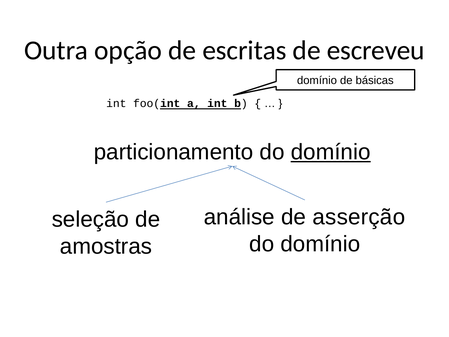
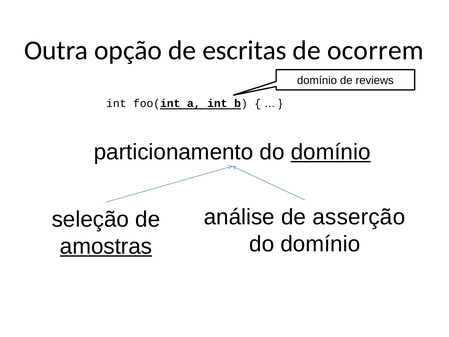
escreveu: escreveu -> ocorrem (375, 51)
básicas: básicas -> reviews (375, 81)
amostras underline: none -> present (106, 246)
